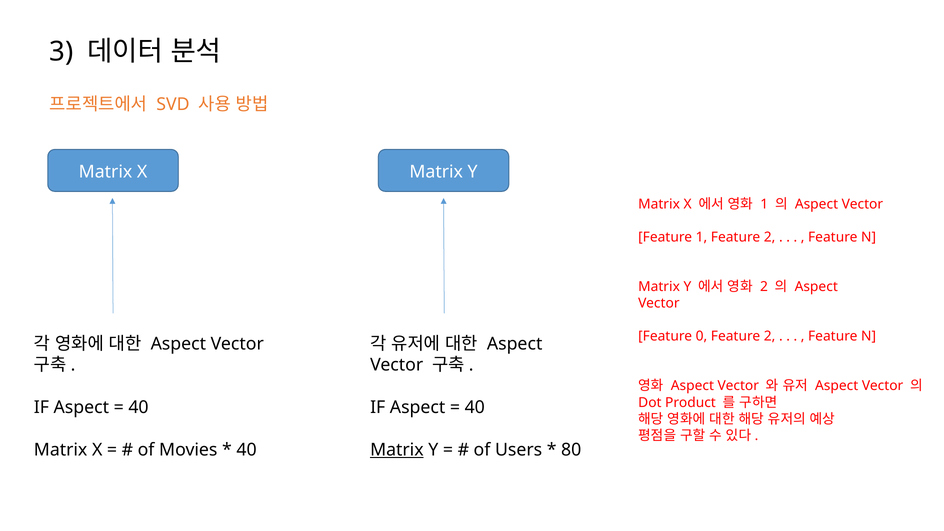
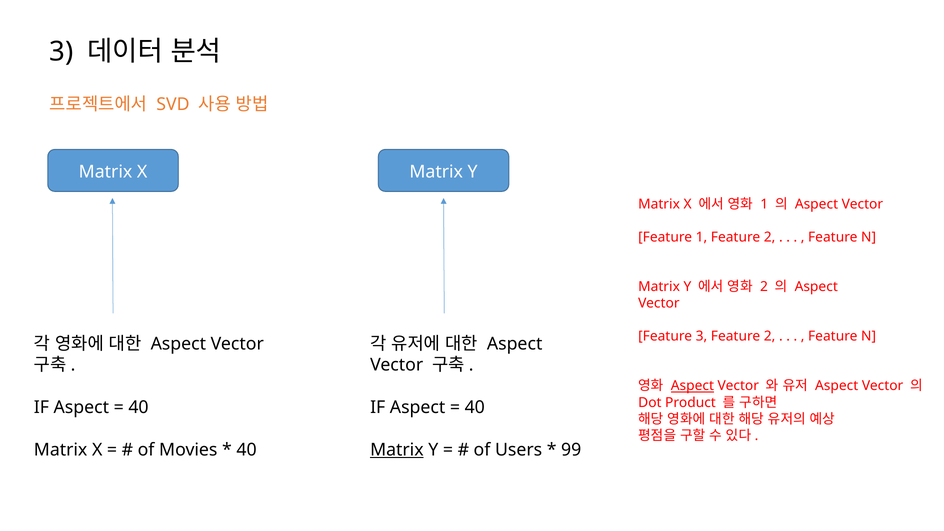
Feature 0: 0 -> 3 (701, 336)
Aspect underline: none -> present (692, 386)
80: 80 -> 99 (571, 450)
